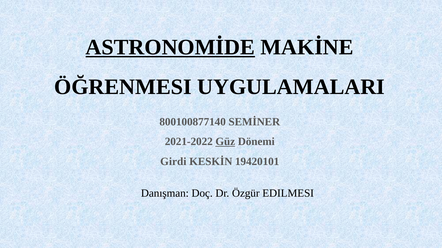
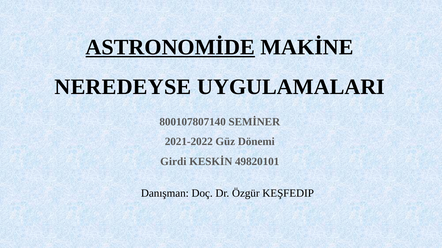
ÖĞRENMESI: ÖĞRENMESI -> NEREDEYSE (123, 87)
800100877140: 800100877140 -> 800107807140 (193, 122)
Güz underline: present -> none (225, 142)
19420101: 19420101 -> 49820101 (257, 162)
EDILMESI: EDILMESI -> KEŞFEDIP (288, 194)
